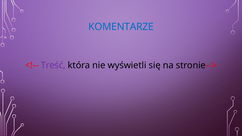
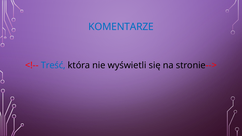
Treść colour: purple -> blue (53, 65)
